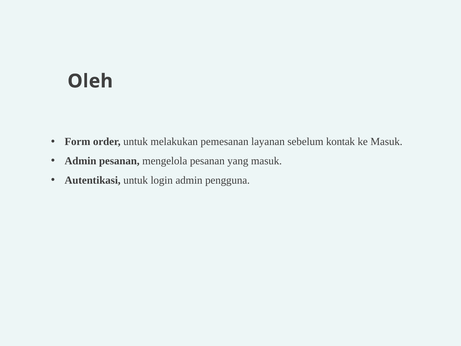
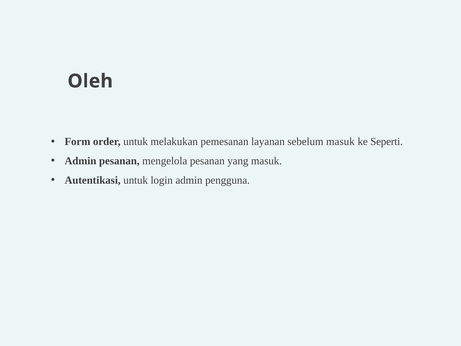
sebelum kontak: kontak -> masuk (340, 142)
ke Masuk: Masuk -> Seperti (387, 142)
